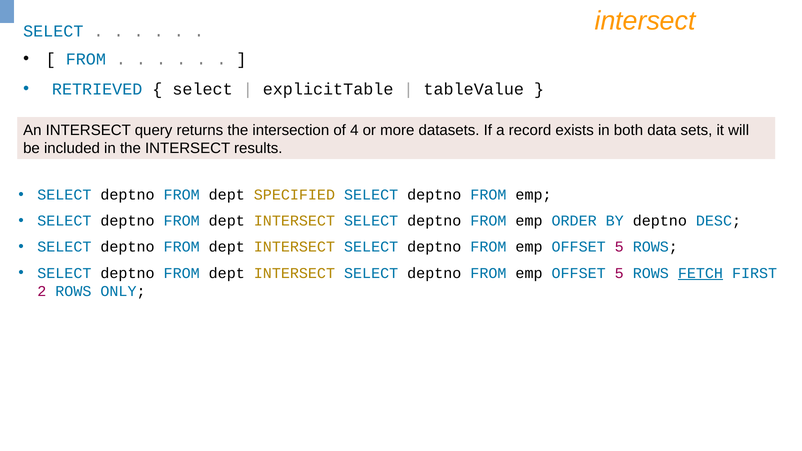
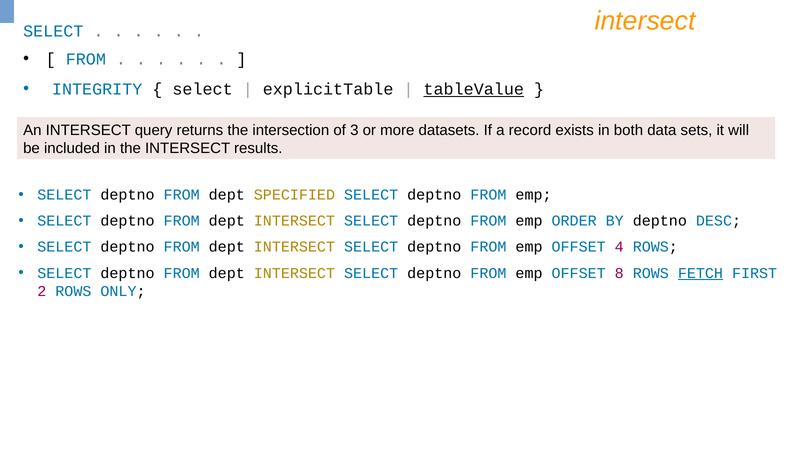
RETRIEVED: RETRIEVED -> INTEGRITY (97, 89)
tableValue underline: none -> present (474, 89)
4: 4 -> 3 (354, 130)
5: 5 -> 4 (619, 247)
5: 5 -> 8 (619, 273)
